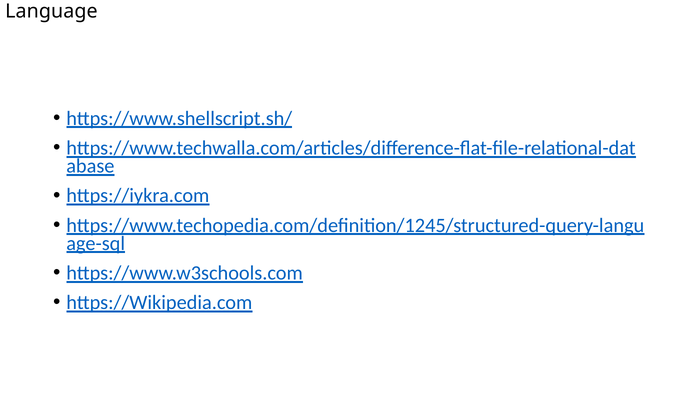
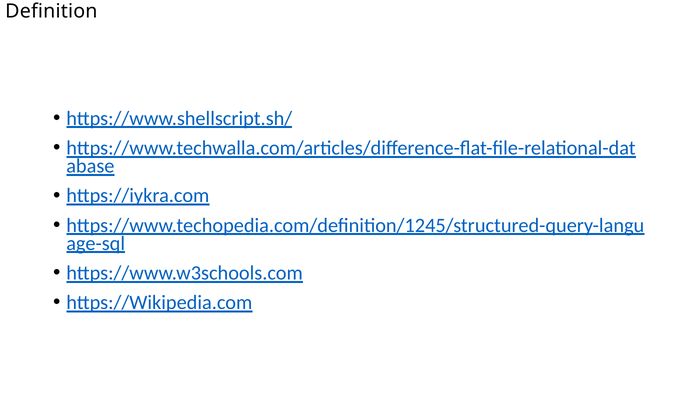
Language: Language -> Definition (51, 11)
